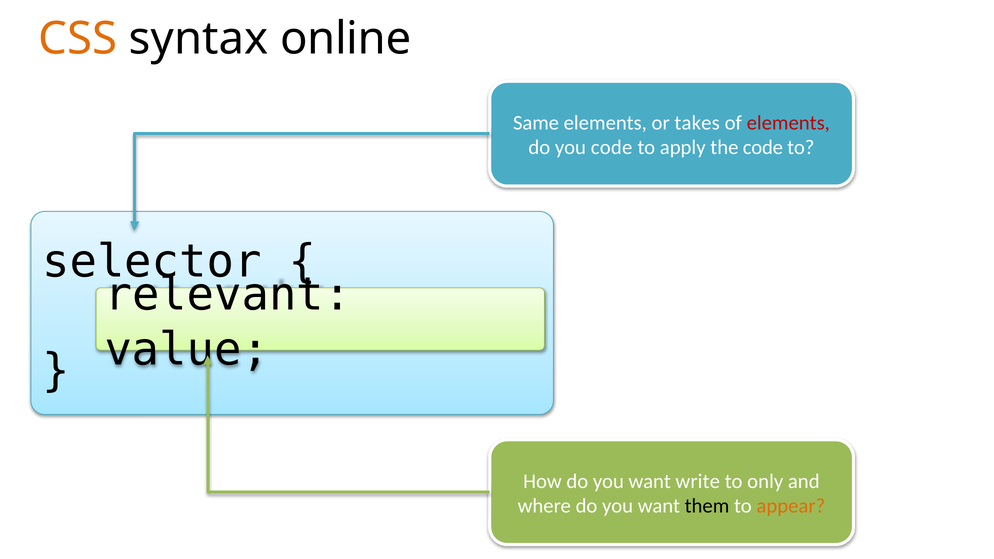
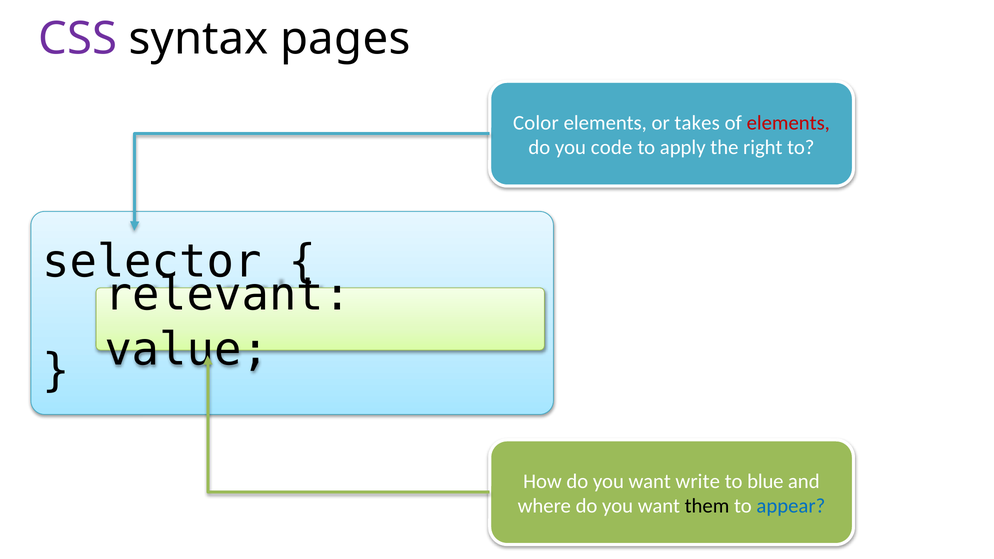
CSS colour: orange -> purple (78, 39)
online: online -> pages (345, 39)
Same: Same -> Color (536, 123)
the code: code -> right (763, 148)
only: only -> blue (765, 481)
appear colour: orange -> blue (791, 506)
